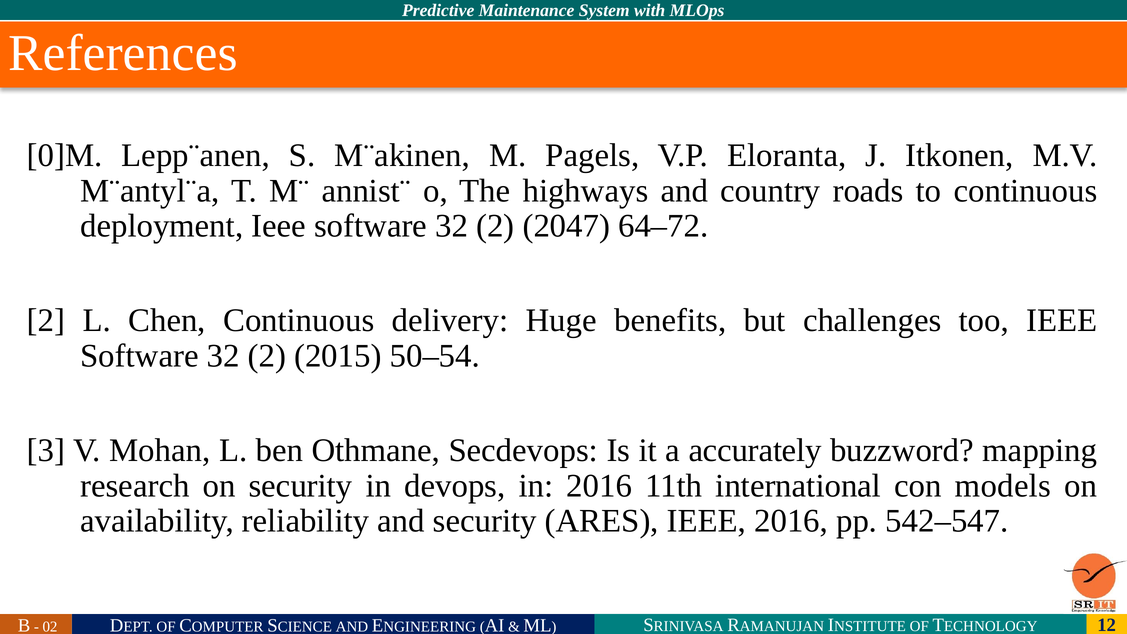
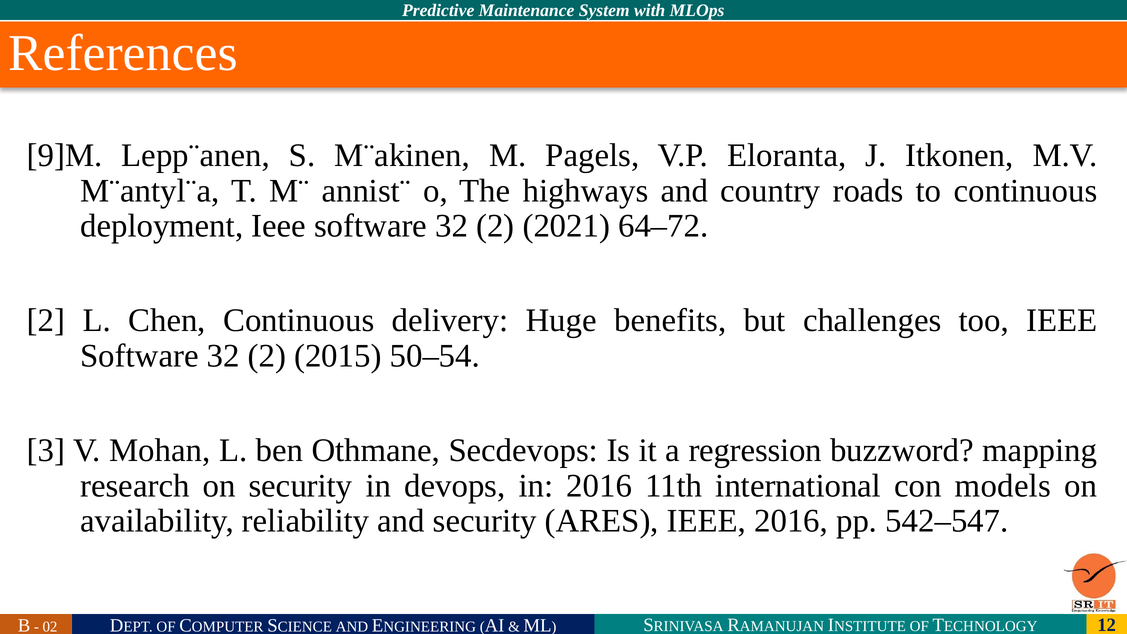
0]M: 0]M -> 9]M (65, 155)
2047: 2047 -> 2021 (566, 226)
accurately: accurately -> regression (755, 450)
